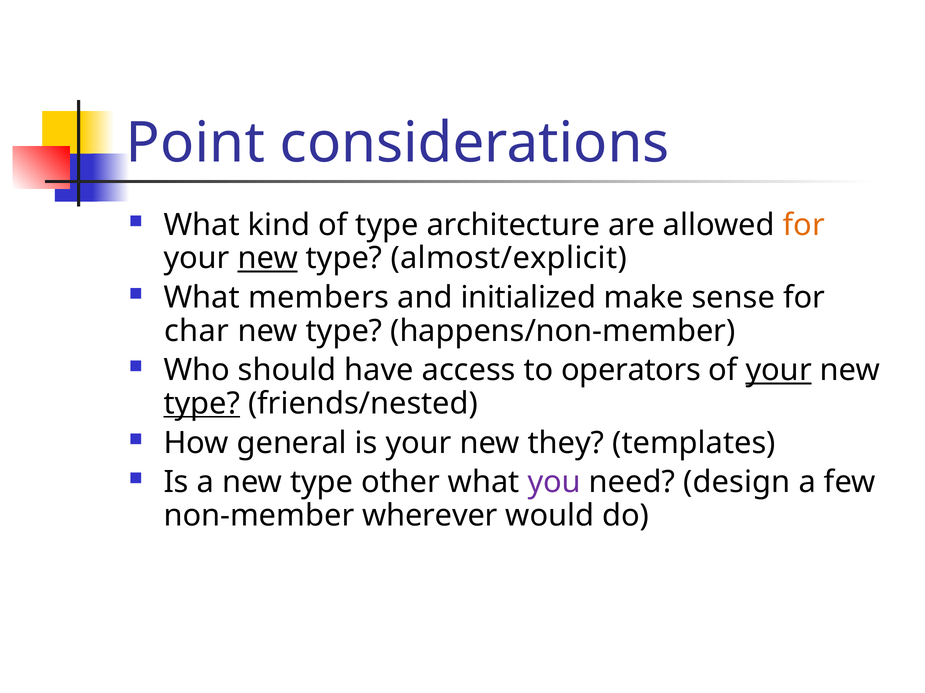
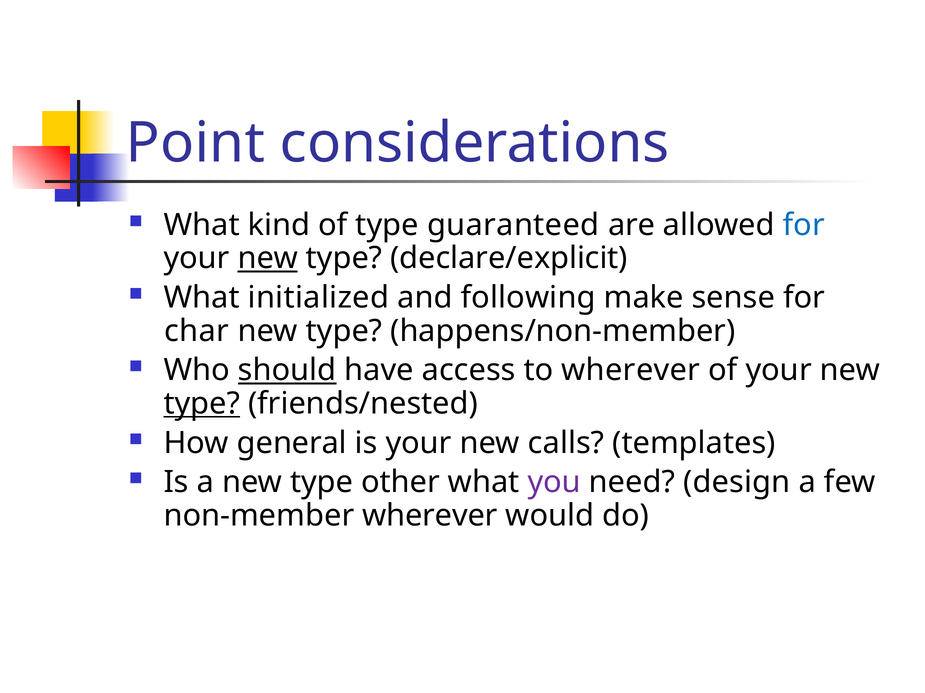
architecture: architecture -> guaranteed (513, 225)
for colour: orange -> blue (804, 225)
almost/explicit: almost/explicit -> declare/explicit (509, 259)
members: members -> initialized (318, 298)
initialized: initialized -> following (528, 298)
should underline: none -> present (287, 371)
to operators: operators -> wherever (631, 371)
your underline: present -> none (779, 371)
they: they -> calls (566, 443)
